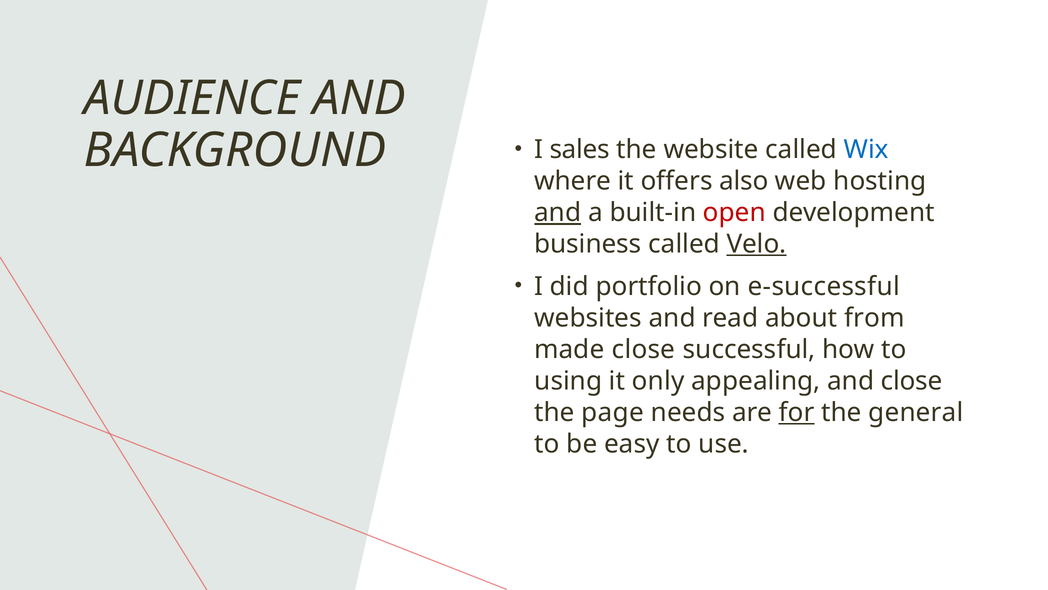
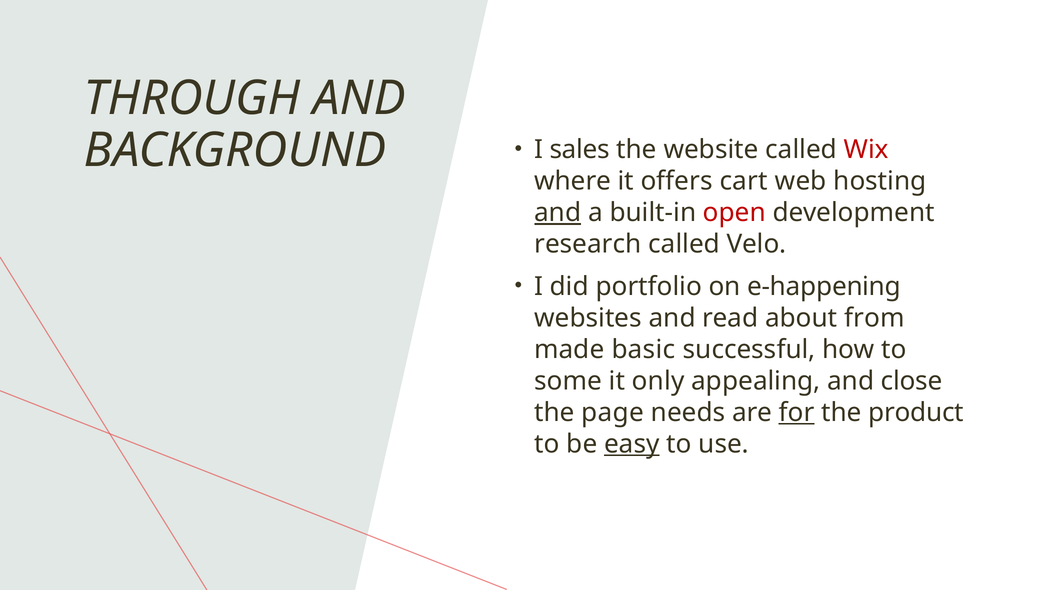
AUDIENCE: AUDIENCE -> THROUGH (192, 98)
Wix colour: blue -> red (866, 150)
also: also -> cart (744, 181)
business: business -> research (588, 244)
Velo underline: present -> none (757, 244)
e-successful: e-successful -> e-happening (824, 286)
made close: close -> basic (643, 349)
using: using -> some (568, 381)
general: general -> product (916, 412)
easy underline: none -> present (632, 444)
